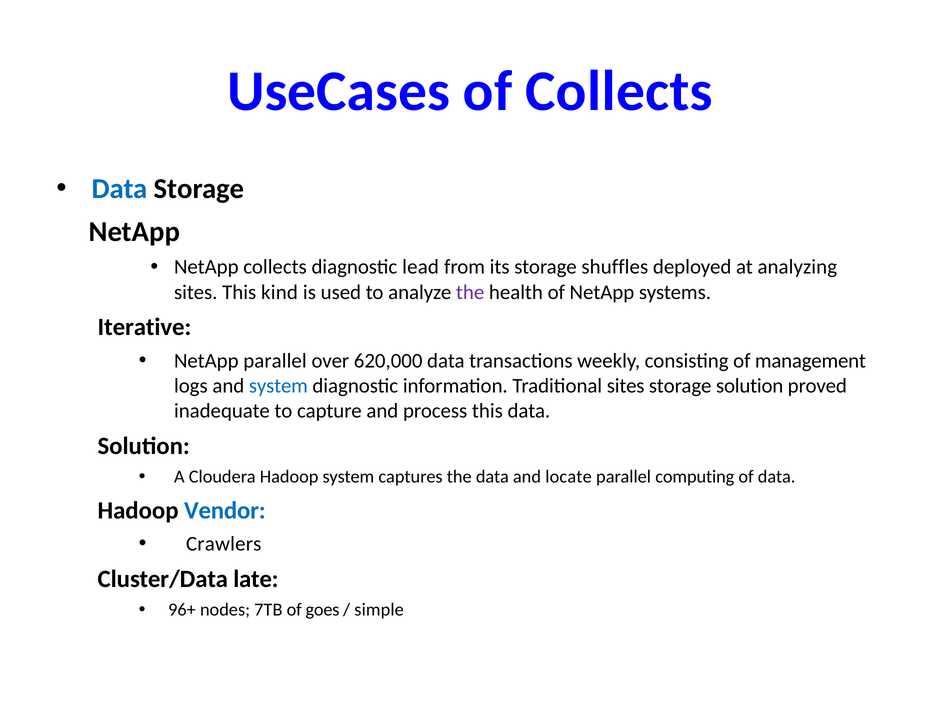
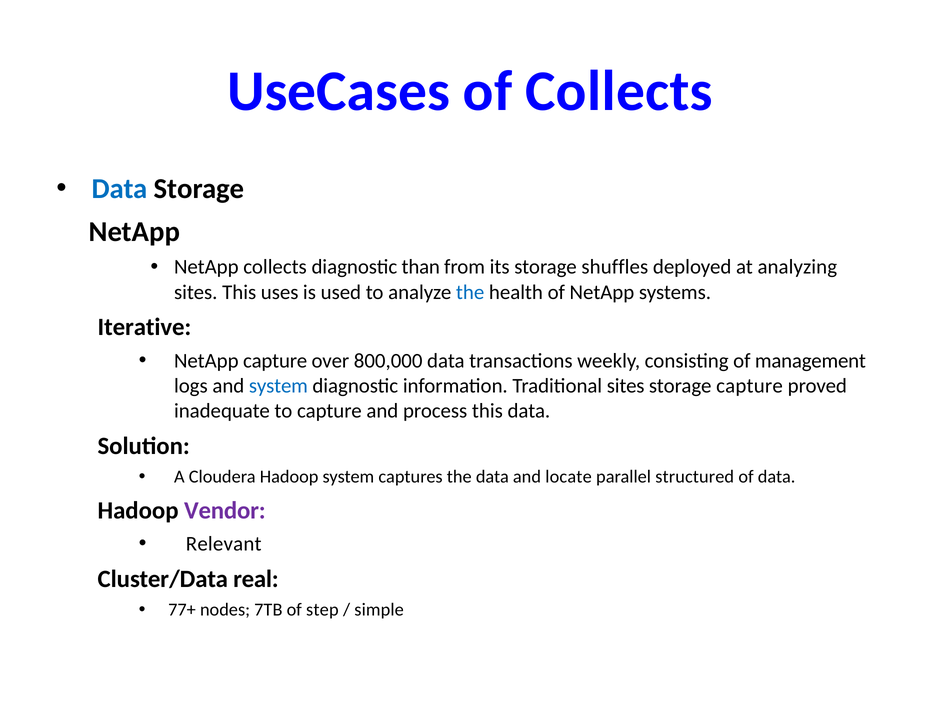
lead: lead -> than (421, 267)
kind: kind -> uses (280, 292)
the colour: purple -> blue (470, 292)
NetApp parallel: parallel -> capture (275, 361)
620,000: 620,000 -> 800,000 (388, 361)
storage solution: solution -> capture (750, 386)
computing: computing -> structured (695, 477)
Vendor colour: blue -> purple (225, 510)
Crawlers: Crawlers -> Relevant (224, 544)
late: late -> real (256, 579)
96+: 96+ -> 77+ (182, 610)
goes: goes -> step (322, 610)
